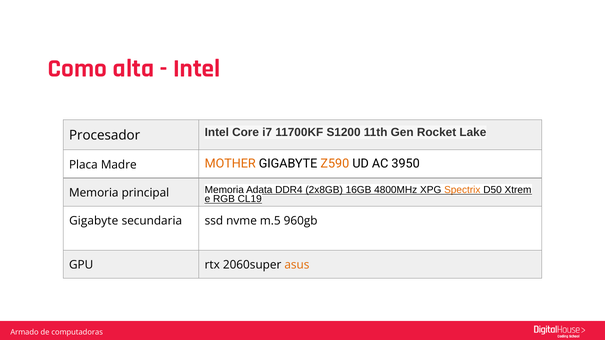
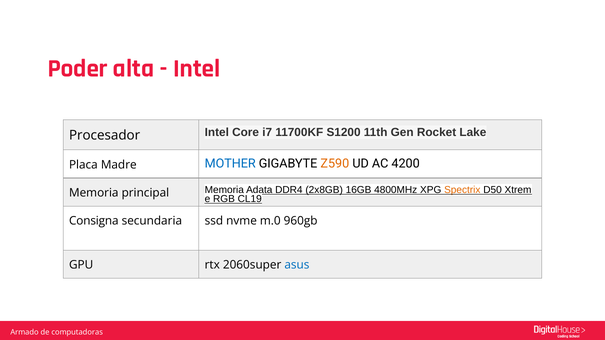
Como: Como -> Poder (78, 68)
MOTHER colour: orange -> blue (230, 164)
3950: 3950 -> 4200 (406, 164)
Gigabyte: Gigabyte -> Consigna (94, 221)
m.5: m.5 -> m.0 (270, 221)
asus colour: orange -> blue (297, 265)
